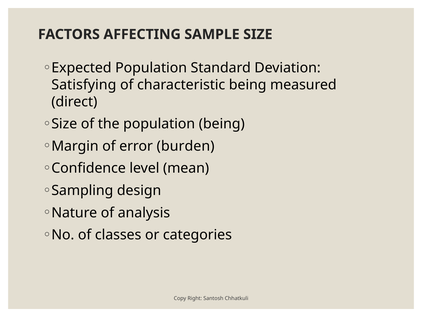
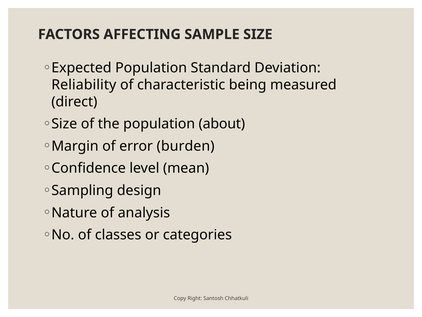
Satisfying: Satisfying -> Reliability (84, 85)
population being: being -> about (222, 124)
